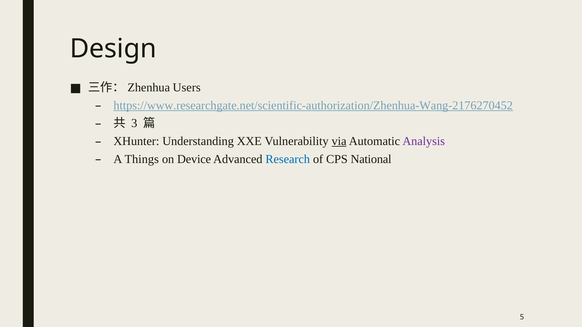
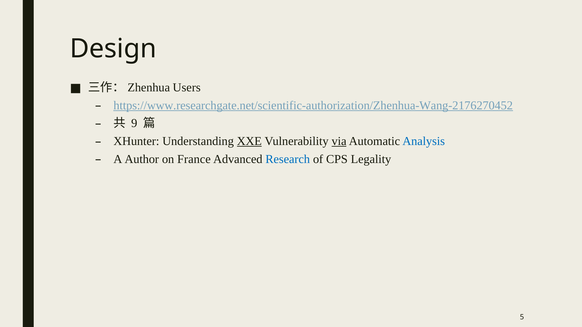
3: 3 -> 9 (134, 123)
XXE underline: none -> present (249, 141)
Analysis colour: purple -> blue (424, 141)
Things: Things -> Author (142, 159)
Device: Device -> France (194, 159)
National: National -> Legality (371, 159)
